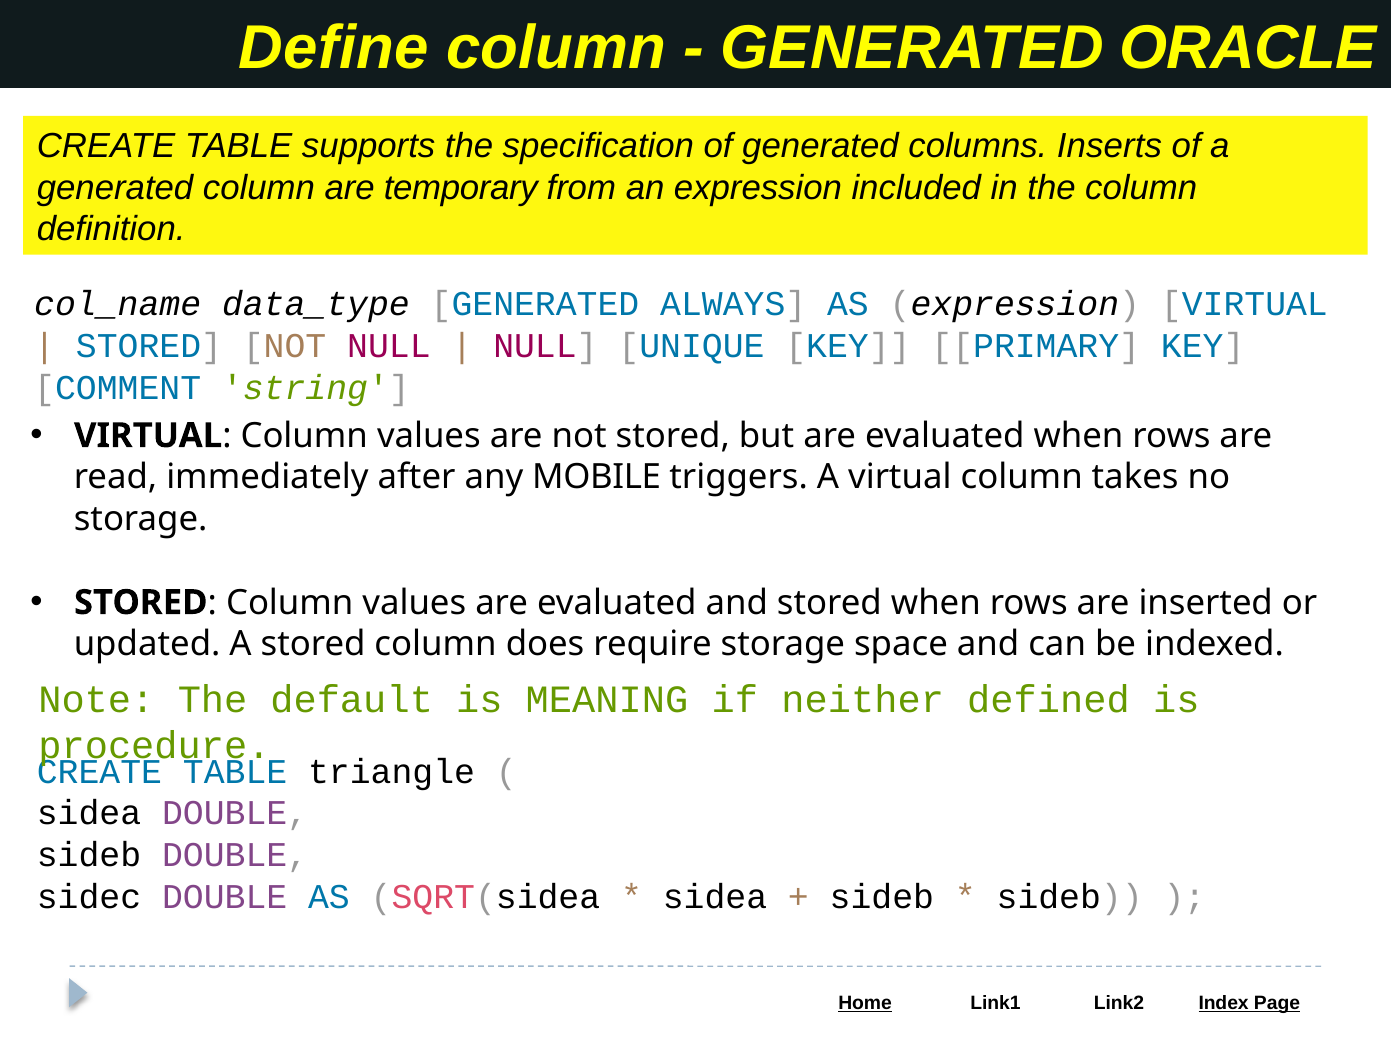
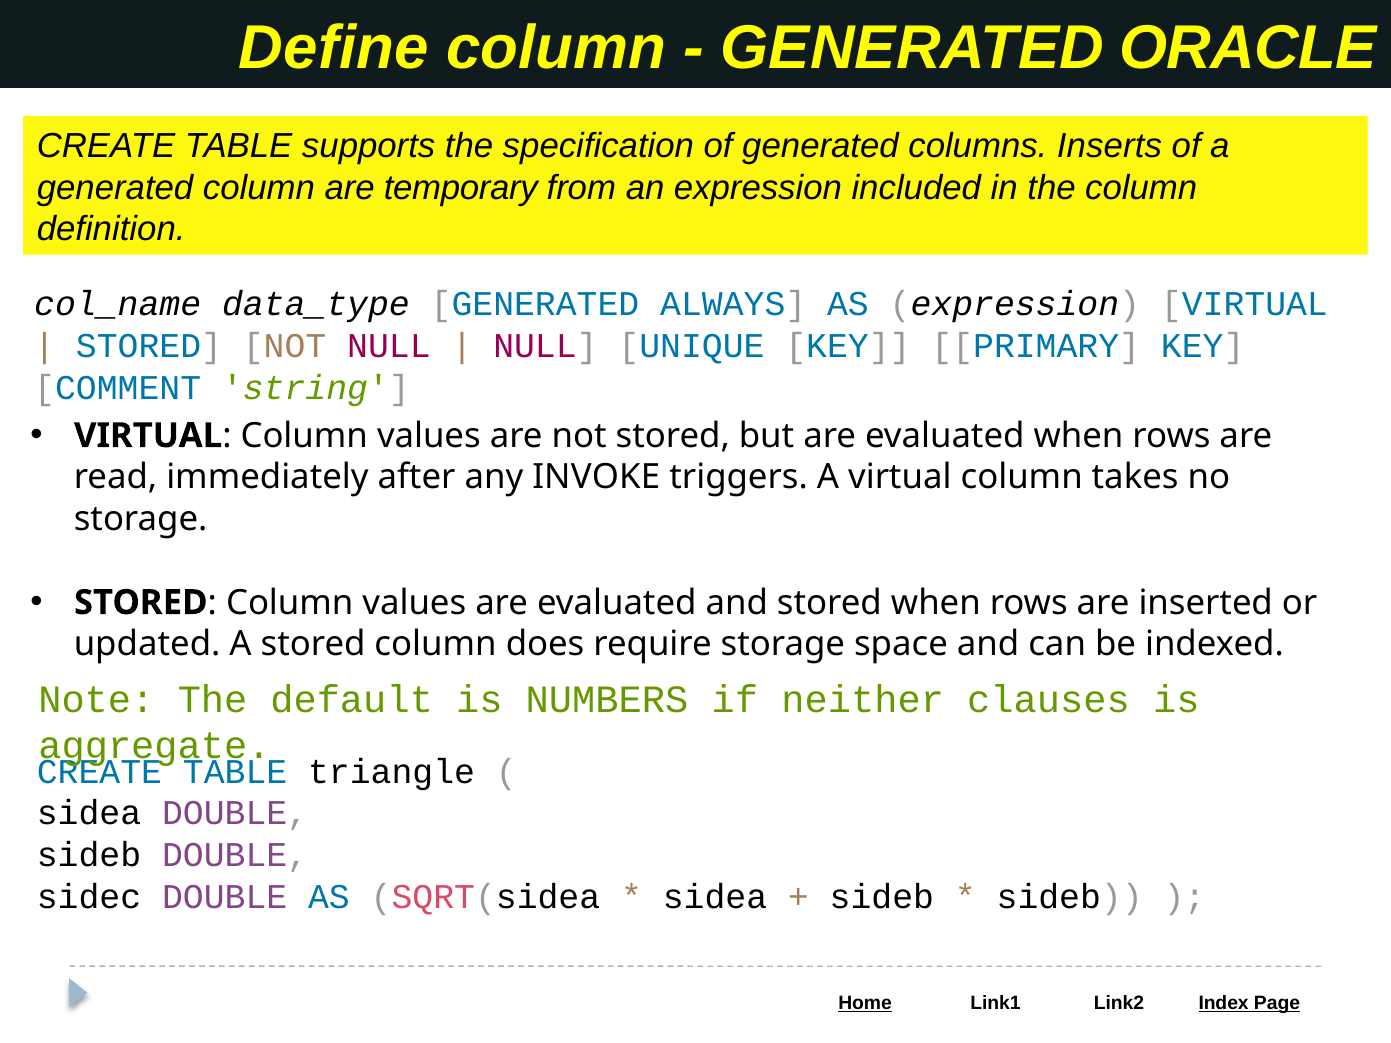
MOBILE: MOBILE -> INVOKE (596, 478)
MEANING: MEANING -> NUMBERS (607, 700)
defined: defined -> clauses (1049, 700)
procedure: procedure -> aggregate (154, 746)
